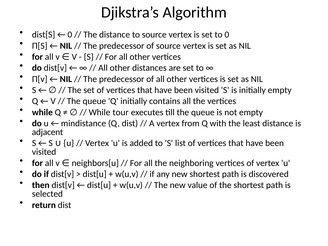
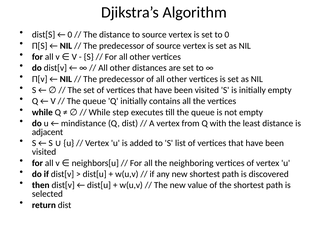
tour: tour -> step (121, 112)
